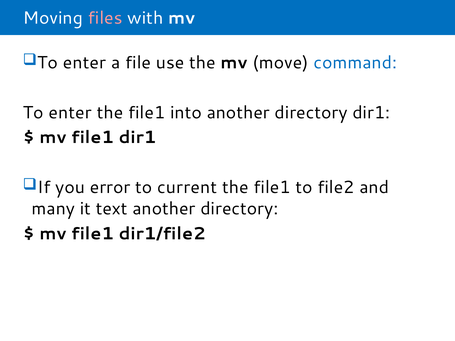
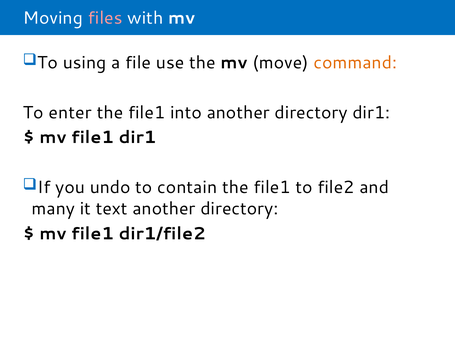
enter: enter -> using (85, 63)
command colour: blue -> orange (355, 63)
error: error -> undo (110, 188)
current: current -> contain (187, 188)
